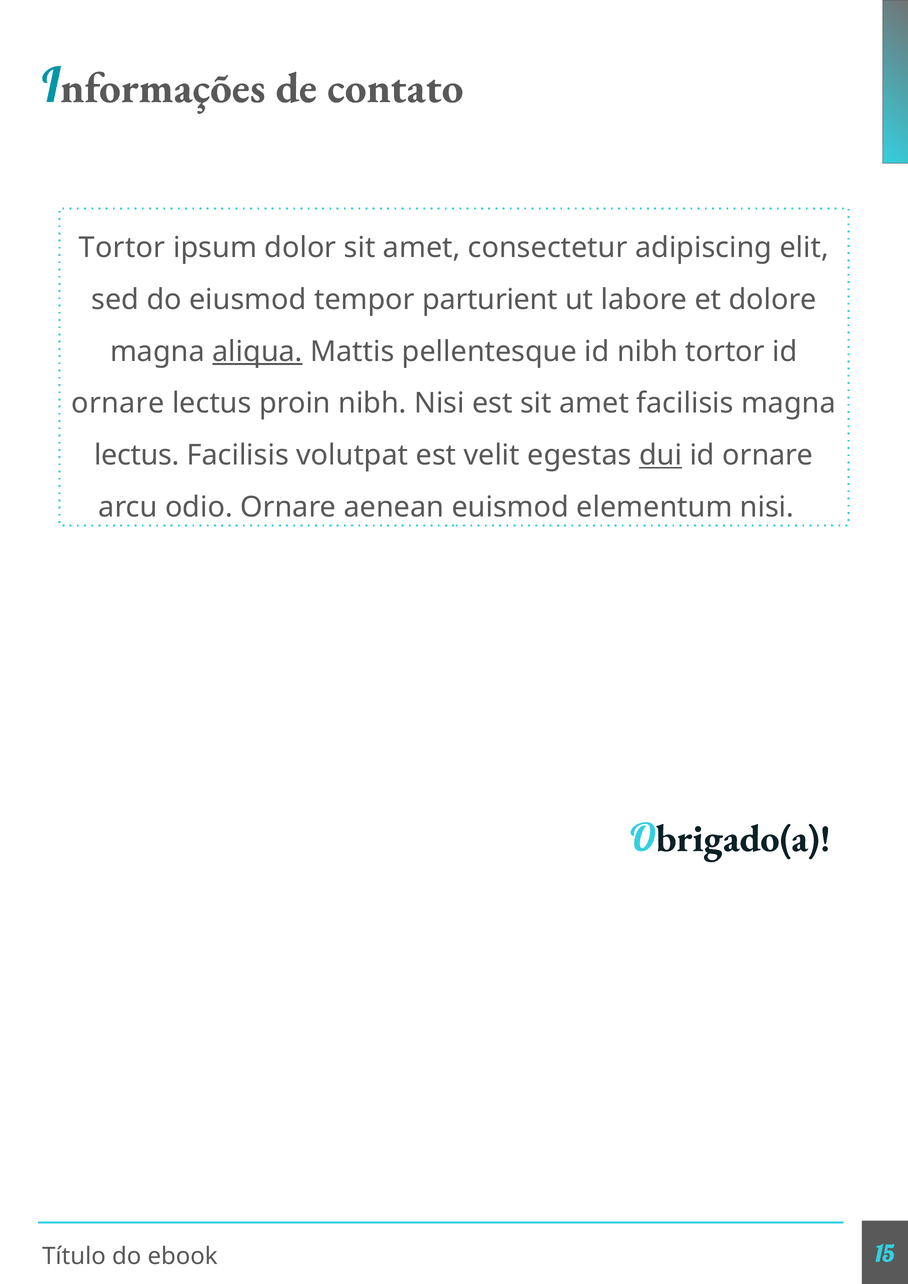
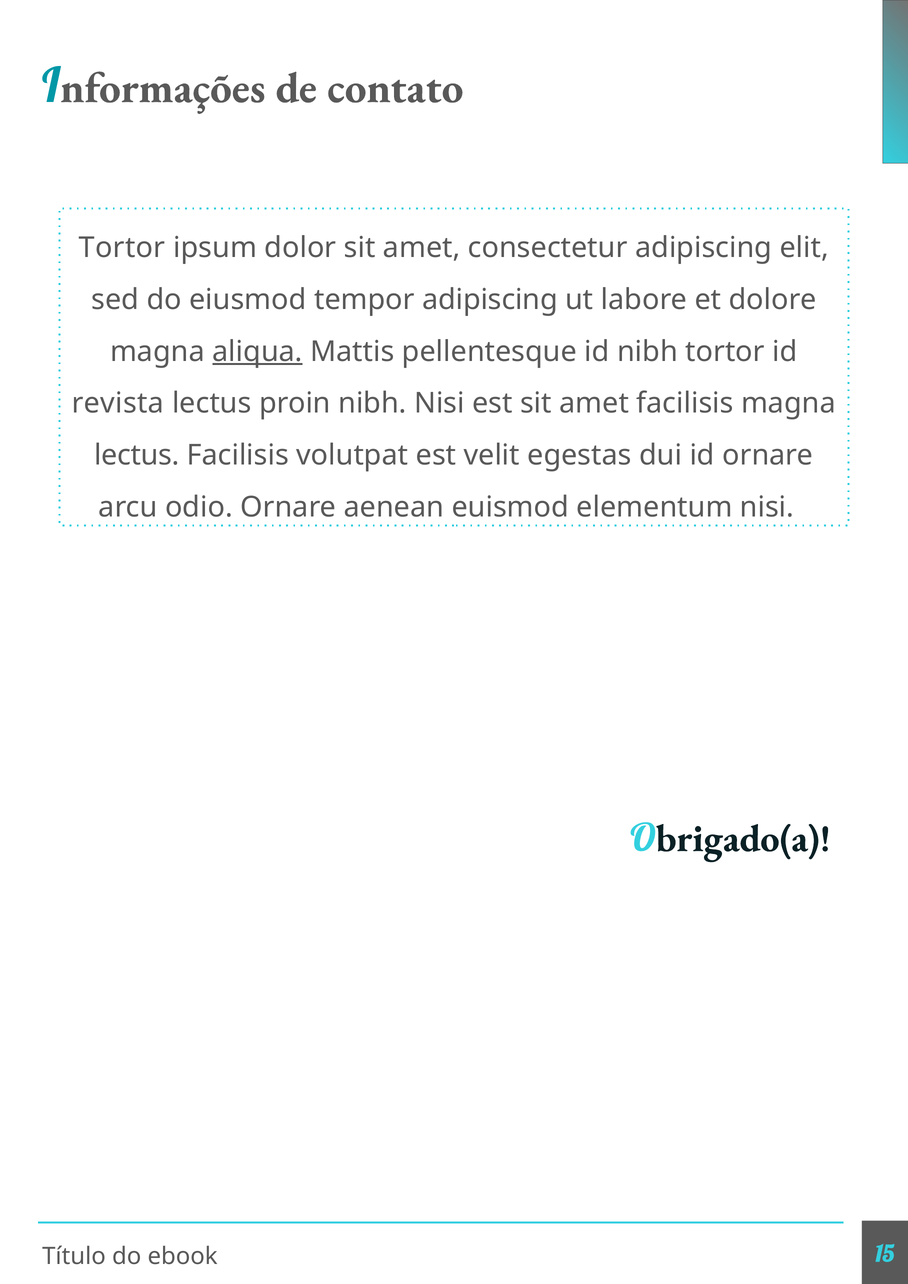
tempor parturient: parturient -> adipiscing (490, 300)
ornare: ornare -> revista (118, 404)
dui underline: present -> none (661, 455)
